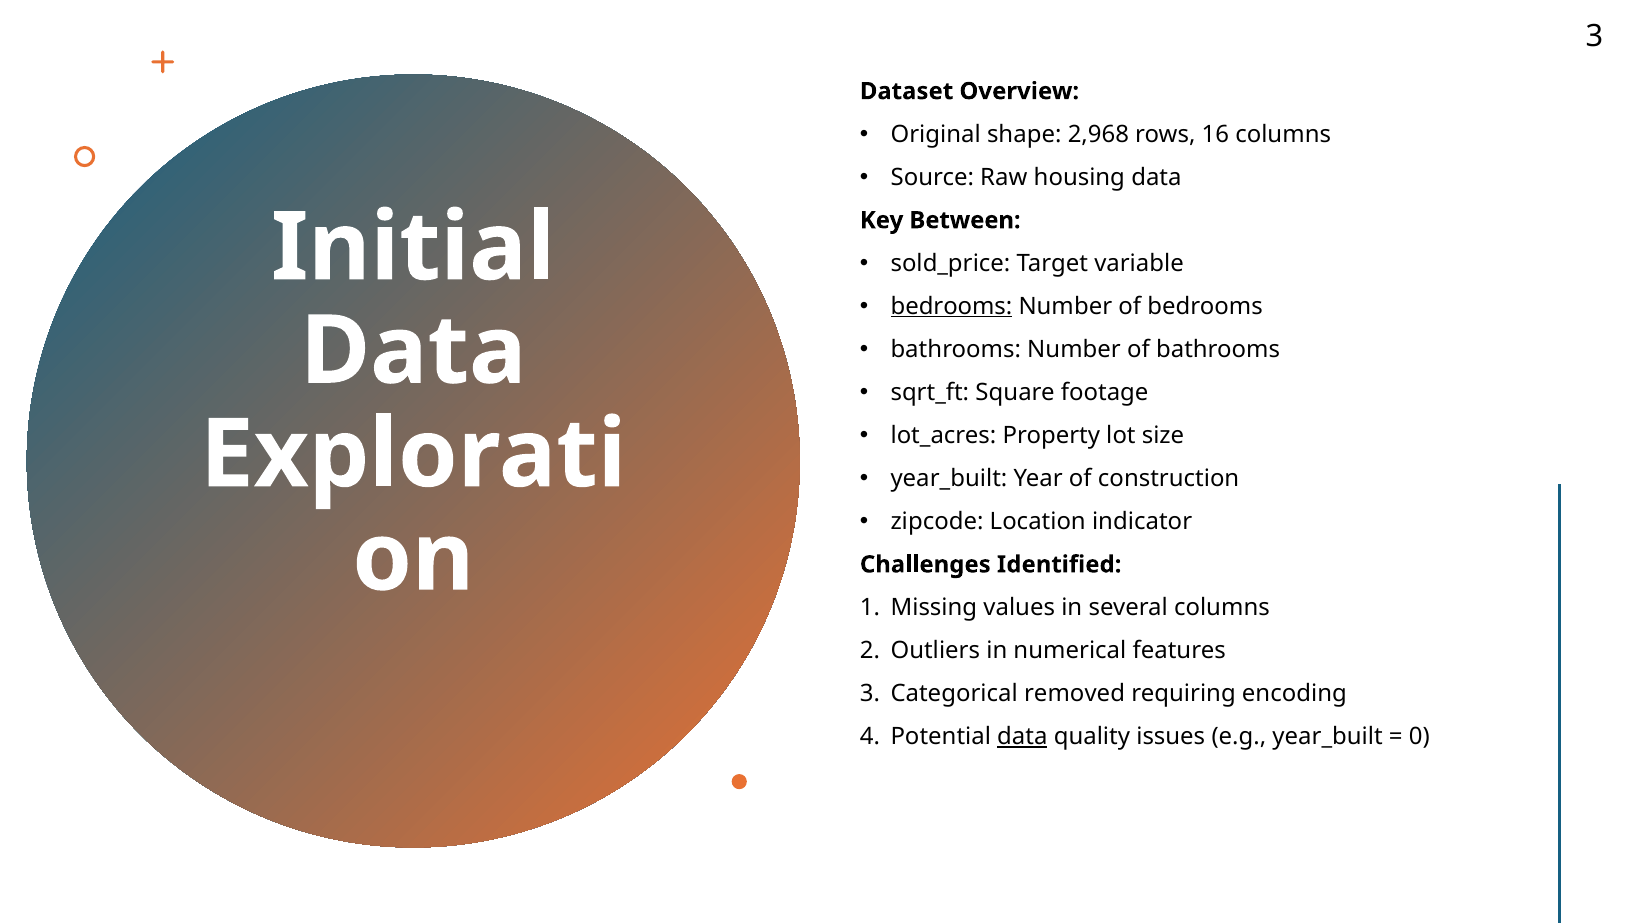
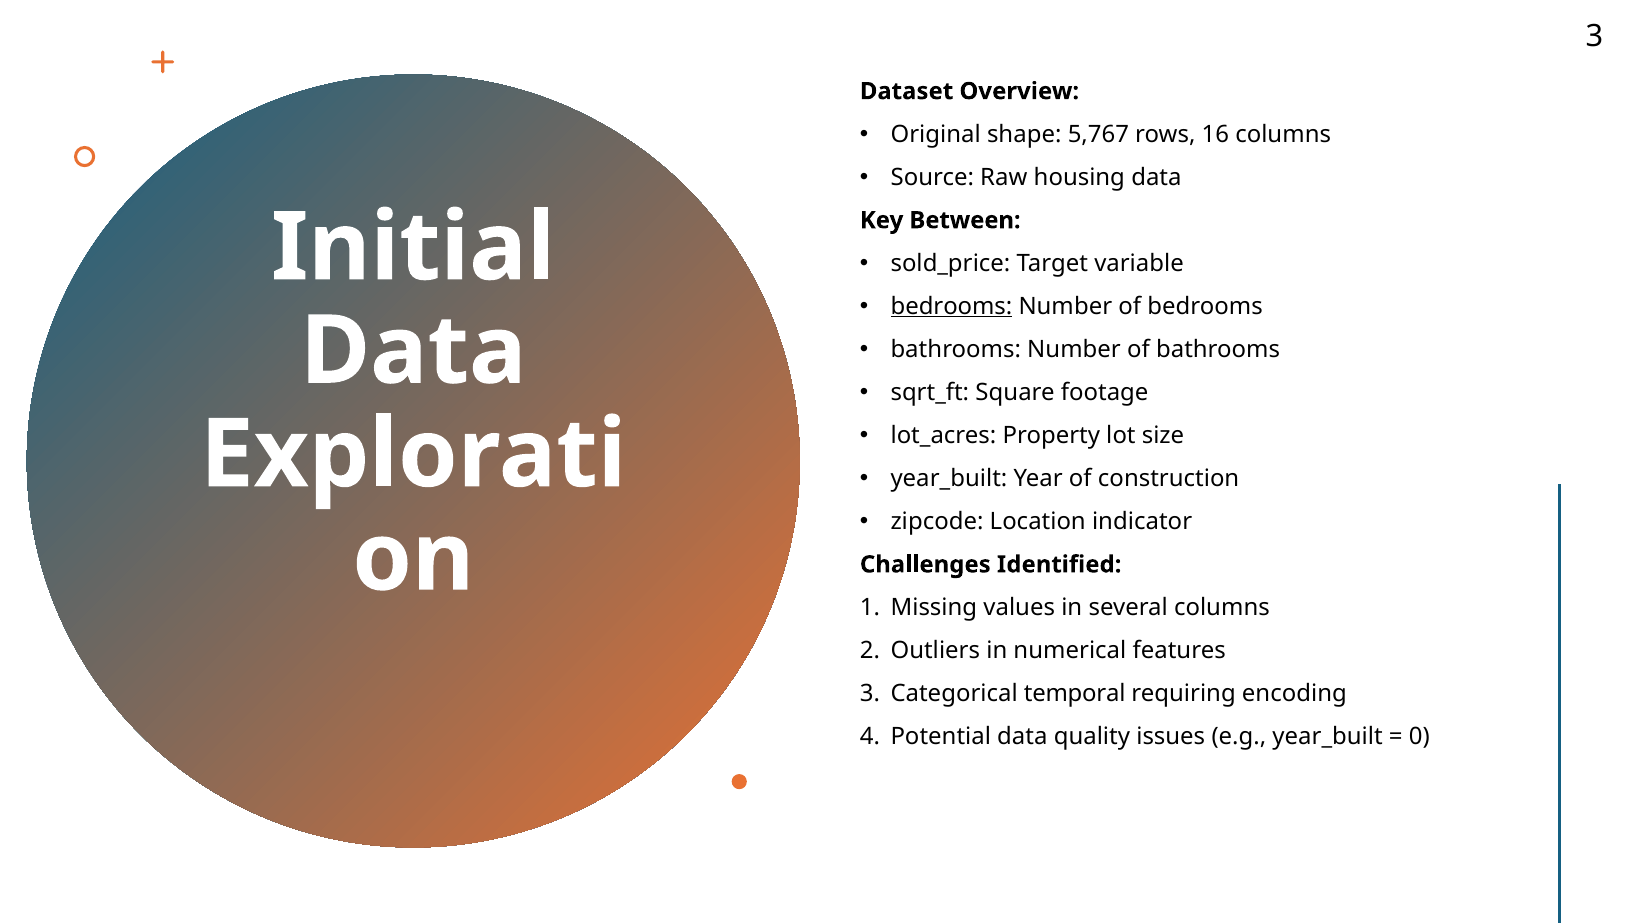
2,968: 2,968 -> 5,767 (1098, 134)
removed: removed -> temporal (1075, 694)
data underline: present -> none (1022, 737)
